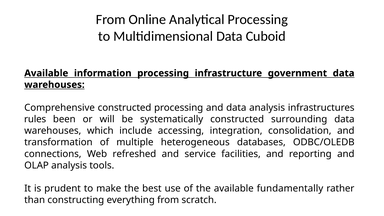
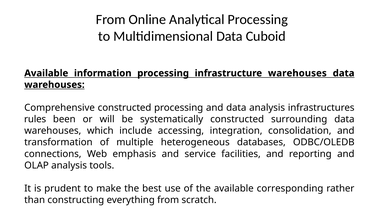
infrastructure government: government -> warehouses (297, 73)
refreshed: refreshed -> emphasis (134, 154)
fundamentally: fundamentally -> corresponding (290, 188)
